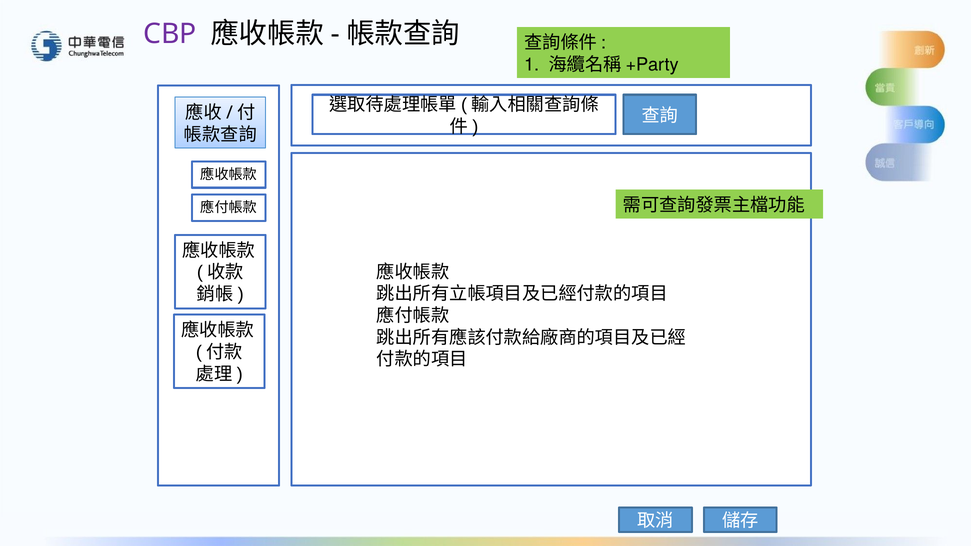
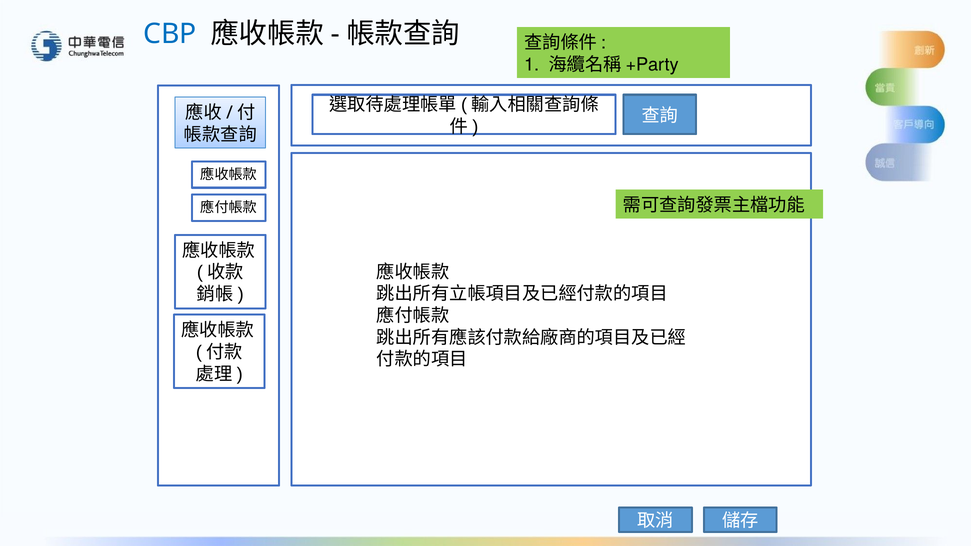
CBP colour: purple -> blue (170, 34)
